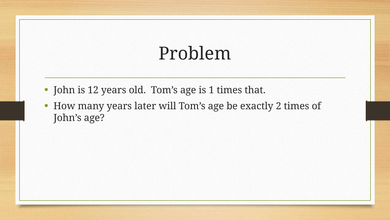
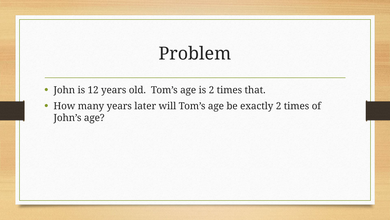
is 1: 1 -> 2 (211, 90)
